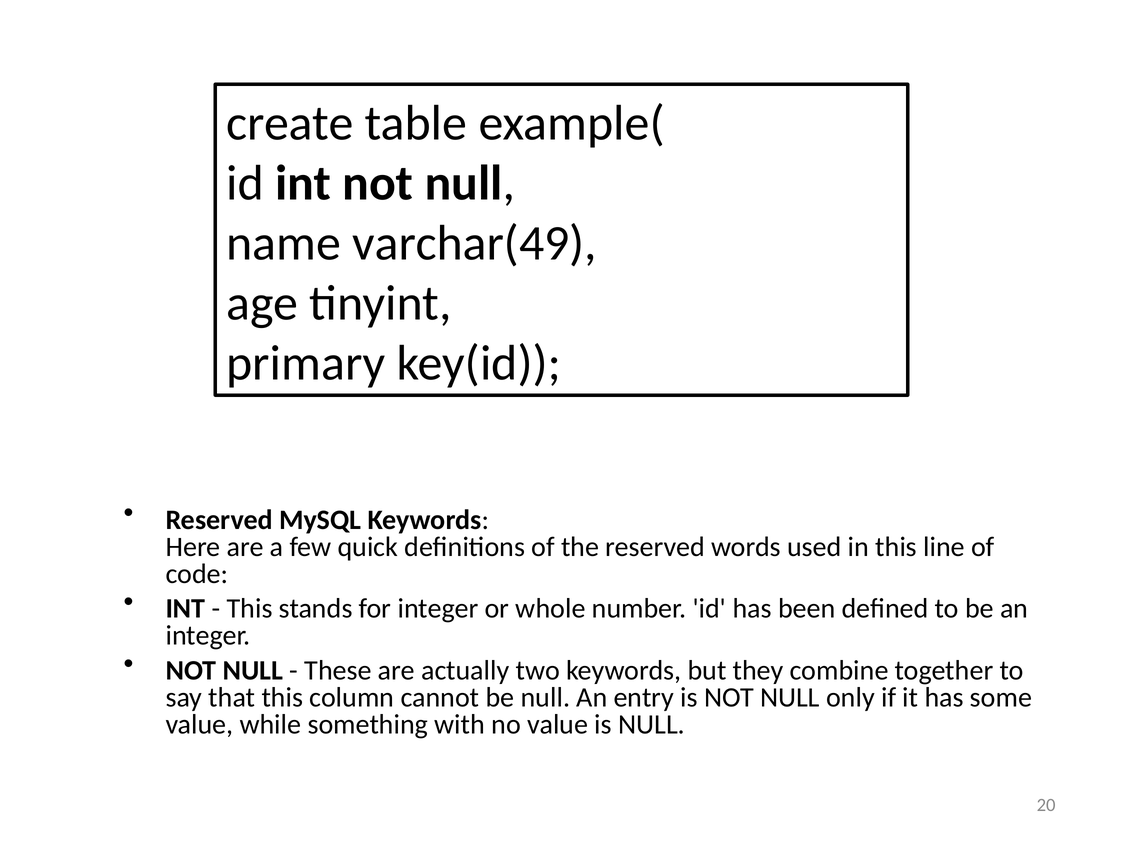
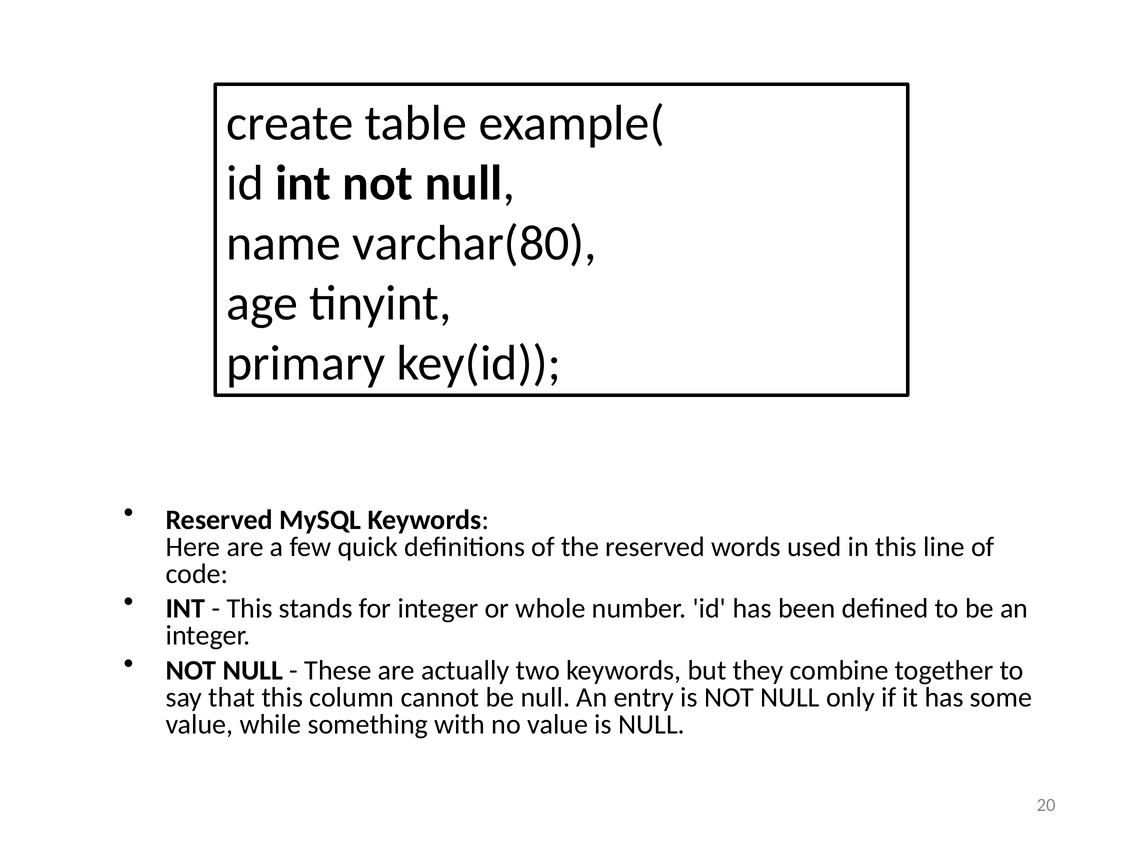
varchar(49: varchar(49 -> varchar(80 (475, 243)
